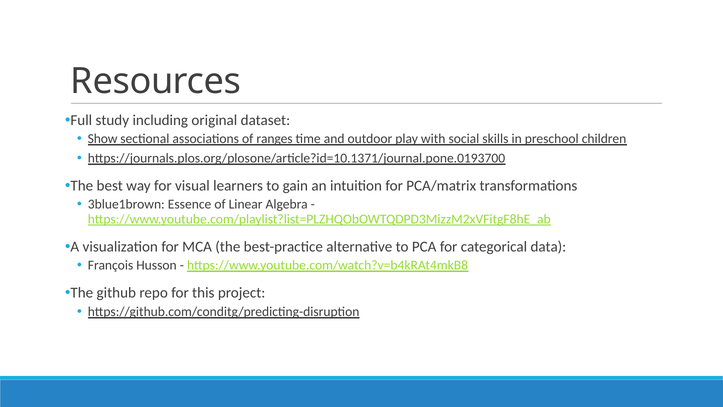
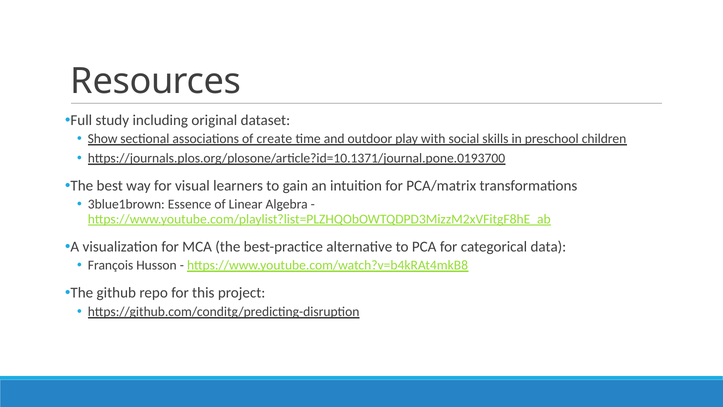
ranges: ranges -> create (274, 139)
